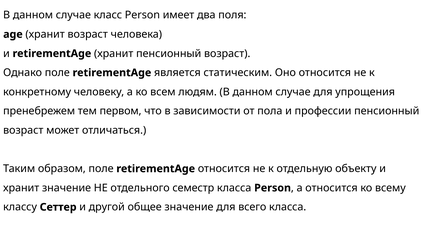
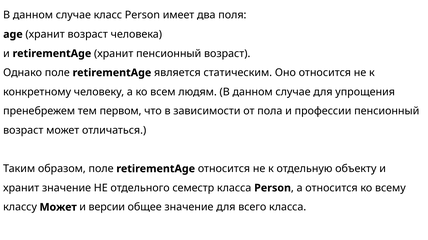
классу Сеттер: Сеттер -> Может (58, 208)
другой: другой -> версии (107, 208)
